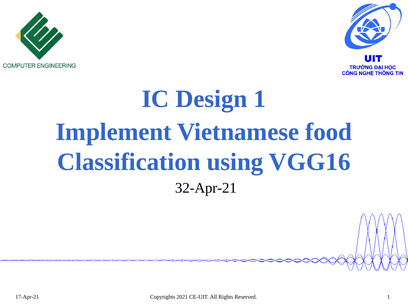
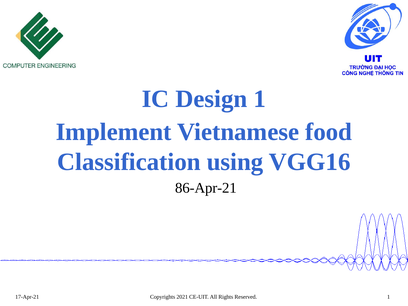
32-Apr-21: 32-Apr-21 -> 86-Apr-21 (206, 188)
